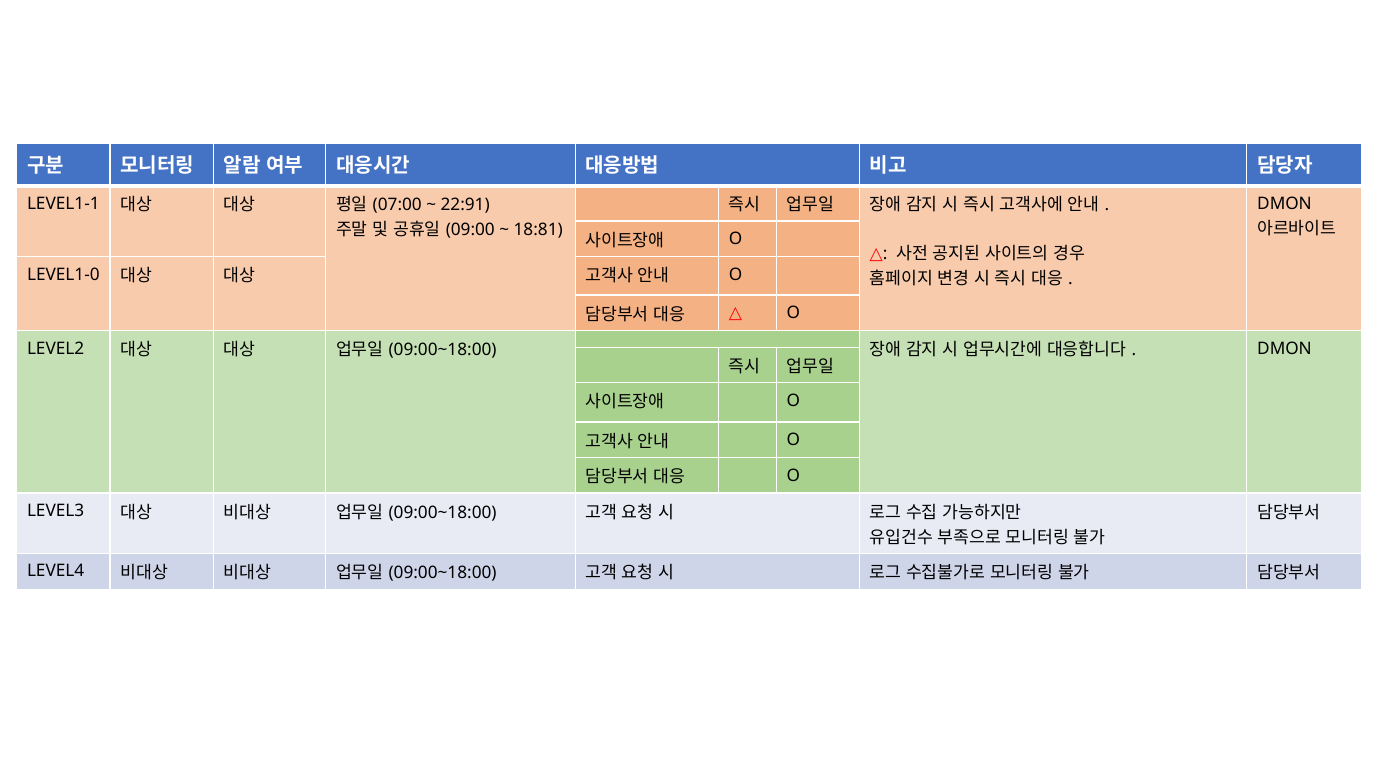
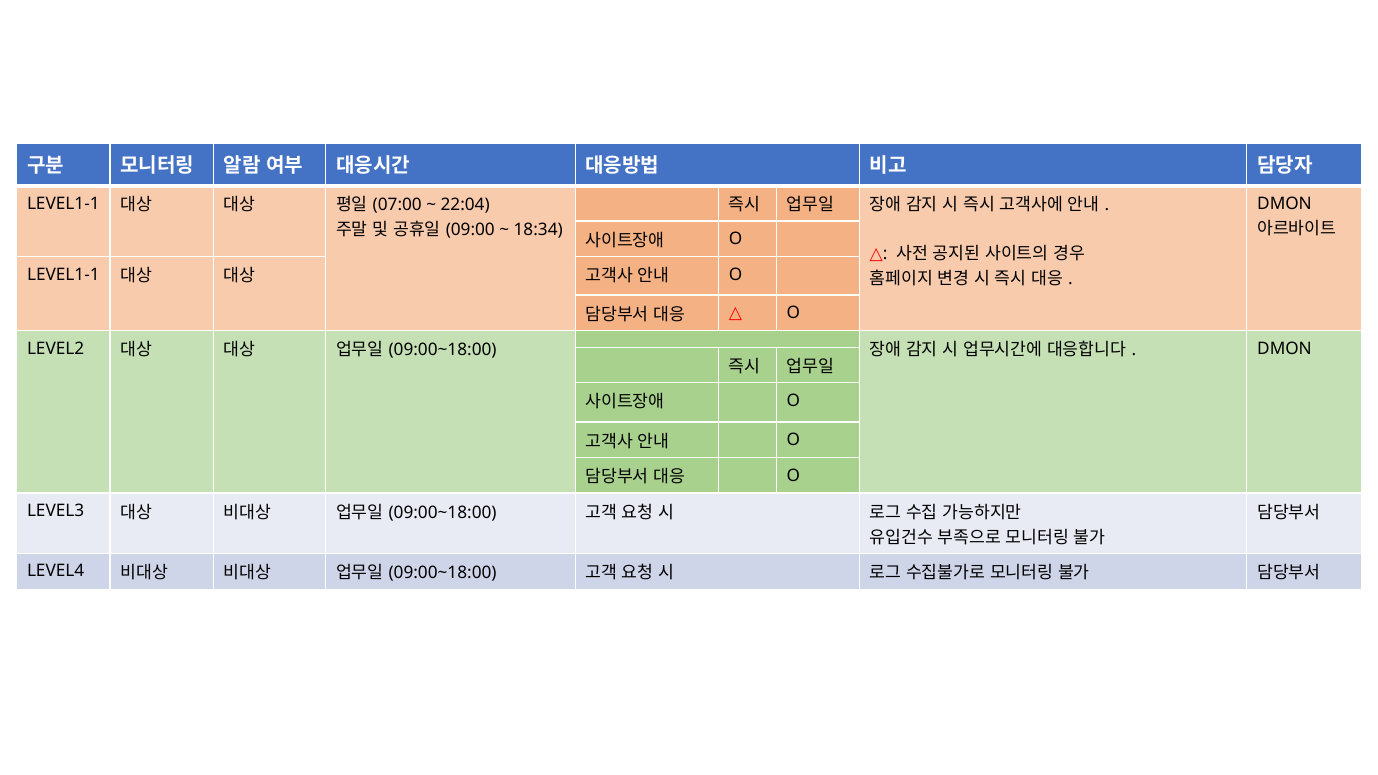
22:91: 22:91 -> 22:04 (465, 205)
18:81: 18:81 -> 18:34 (538, 230)
LEVEL1-0: LEVEL1-0 -> LEVEL1-1 (63, 274)
